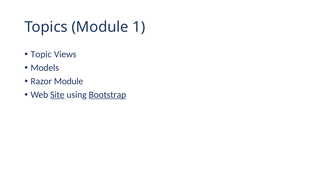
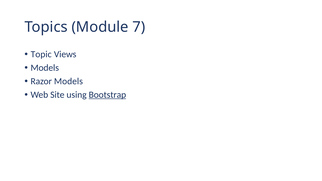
1: 1 -> 7 (139, 27)
Razor Module: Module -> Models (68, 81)
Site underline: present -> none (57, 95)
